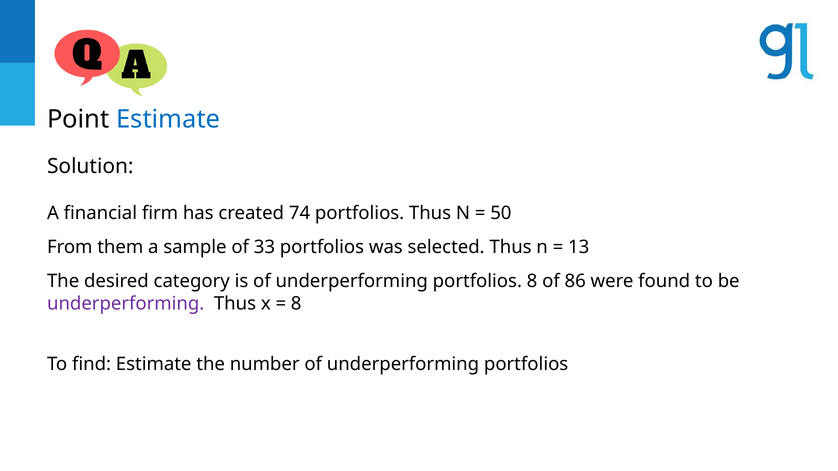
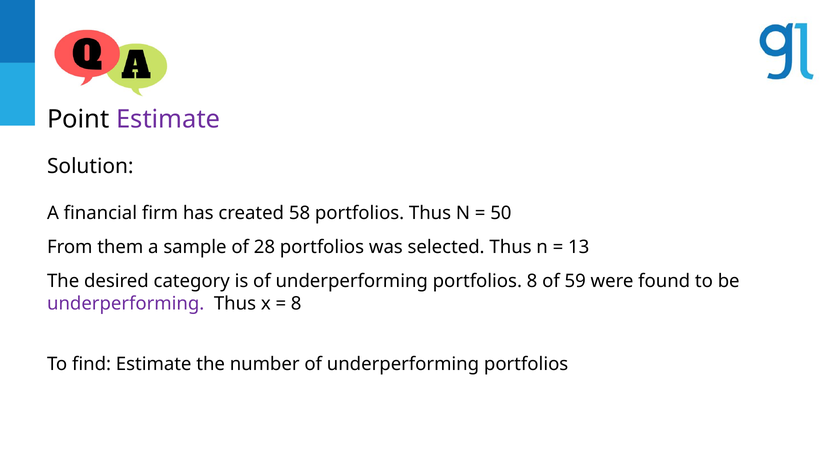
Estimate colour: blue -> purple (168, 119)
74: 74 -> 58 (300, 213)
33: 33 -> 28 (264, 247)
86: 86 -> 59 (575, 281)
